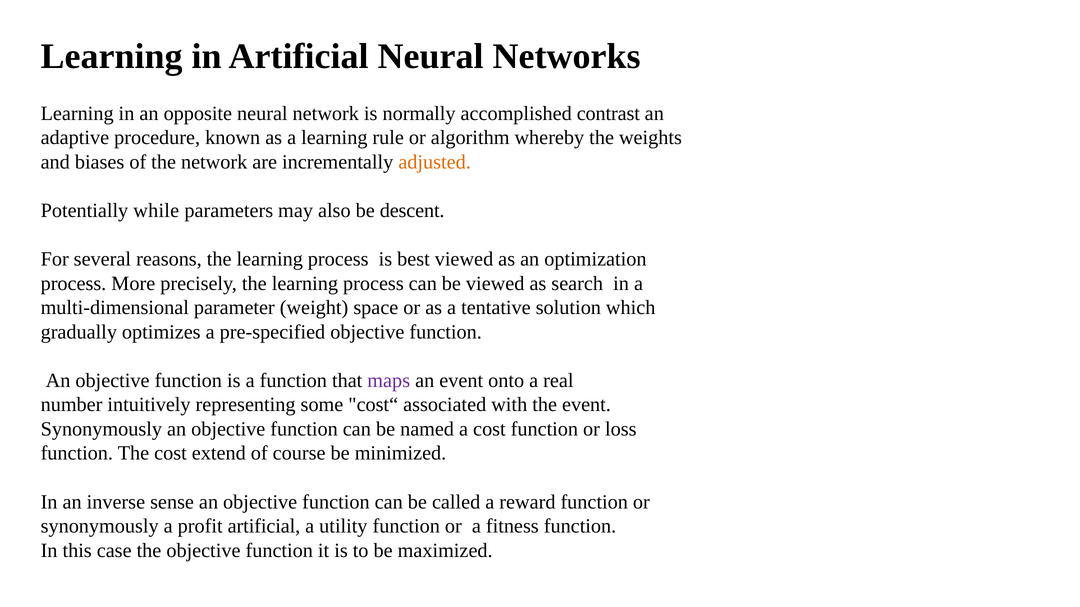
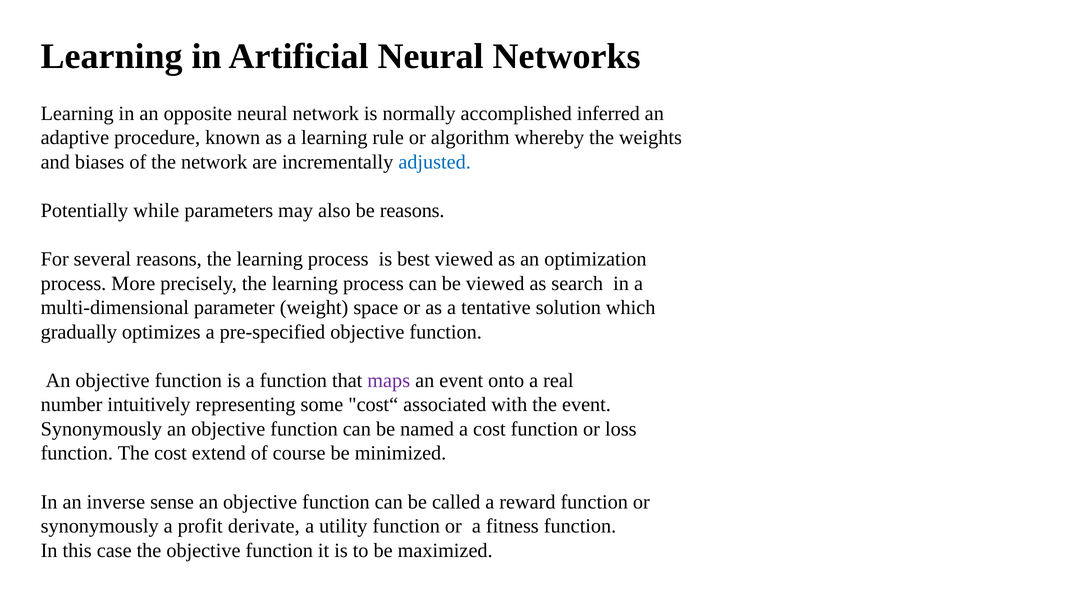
contrast: contrast -> inferred (608, 113)
adjusted colour: orange -> blue (435, 162)
be descent: descent -> reasons (412, 211)
profit artificial: artificial -> derivate (264, 527)
